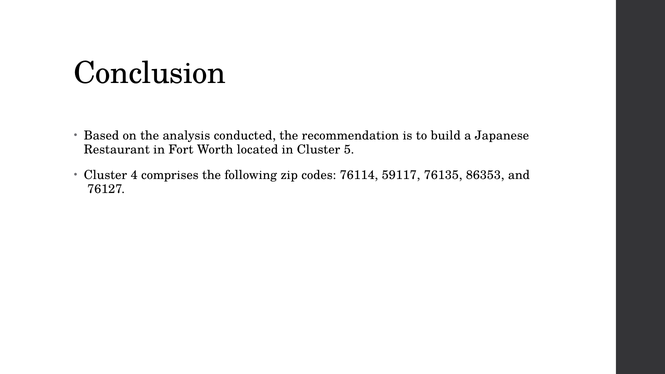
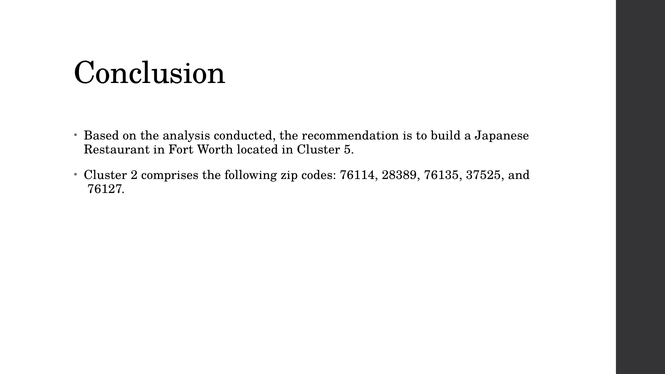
4: 4 -> 2 (134, 175)
59117: 59117 -> 28389 (401, 175)
86353: 86353 -> 37525 (485, 175)
